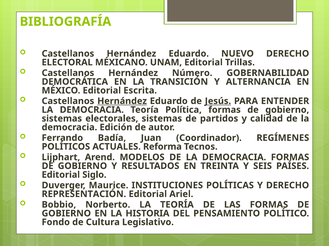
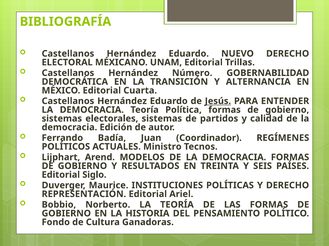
Escrita: Escrita -> Cuarta (140, 91)
Hernández underline: present -> none (122, 101)
Reforma: Reforma -> Ministro (162, 147)
Legislativo: Legislativo -> Ganadoras (148, 223)
